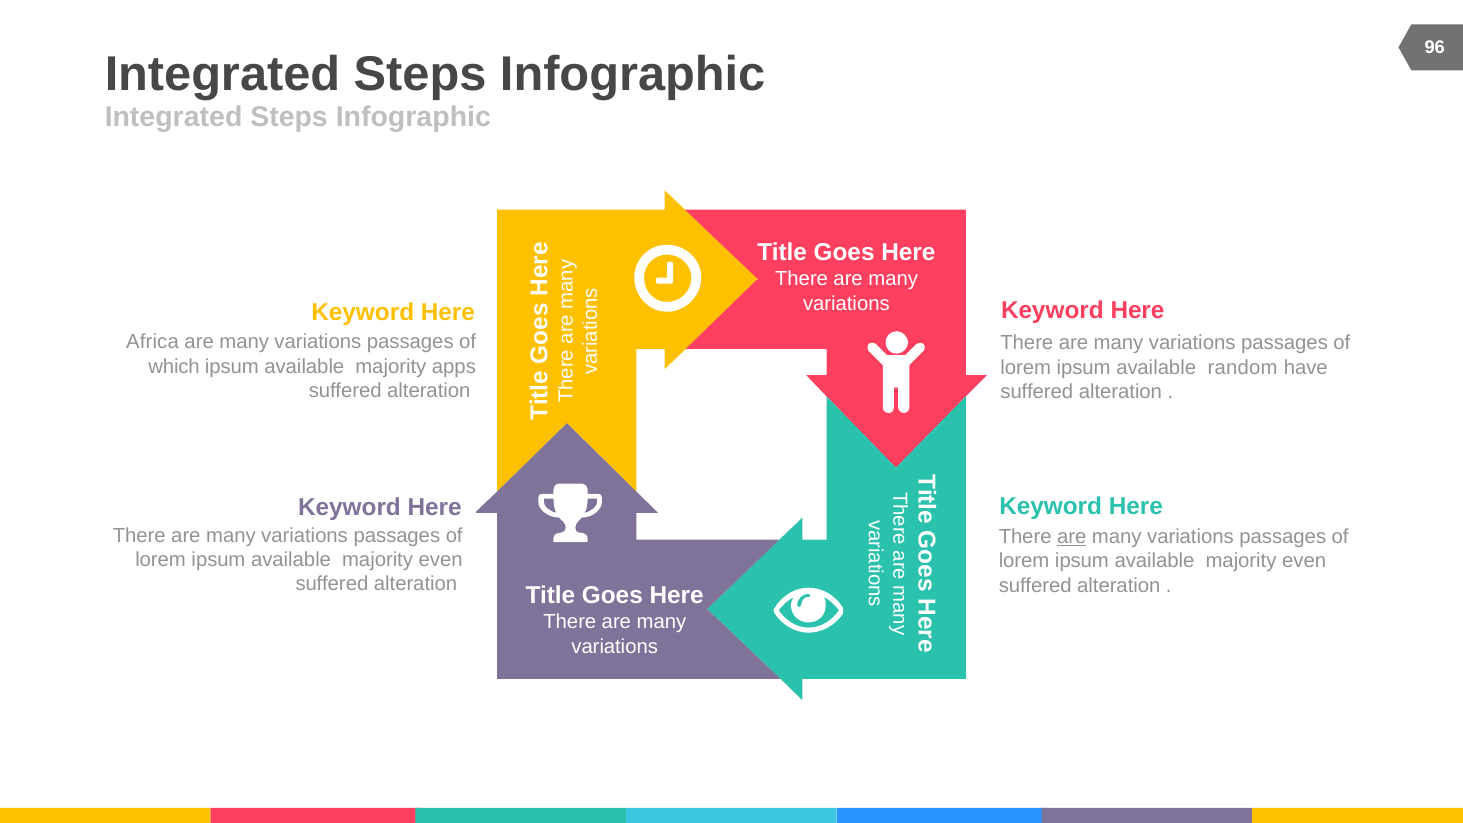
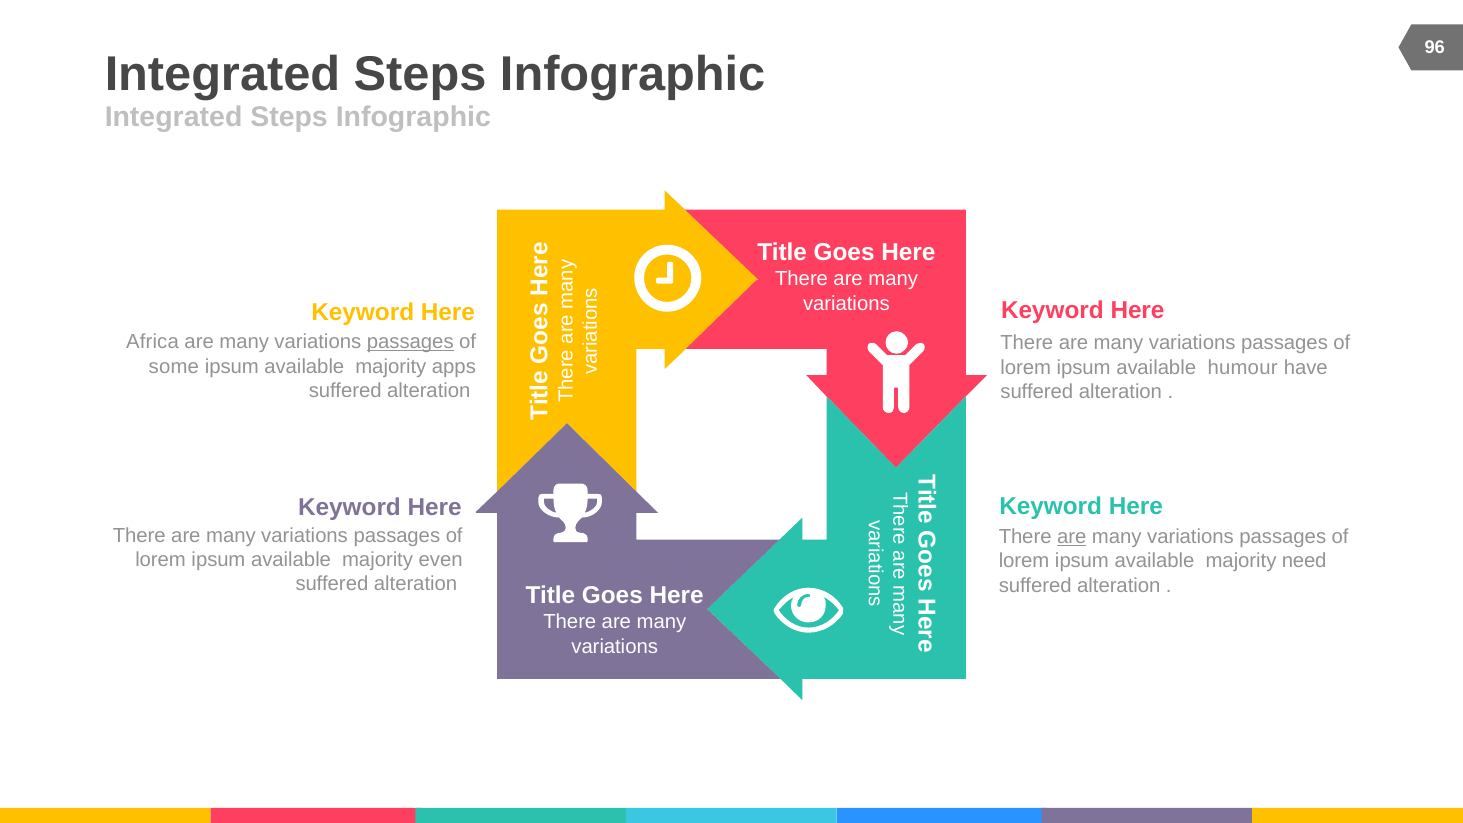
passages underline: none -> present (410, 342)
which: which -> some (174, 366)
random: random -> humour (1243, 368)
even: even -> need (1304, 561)
